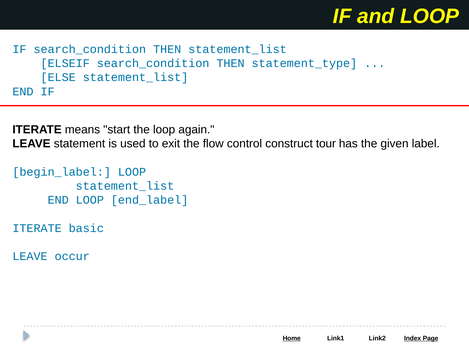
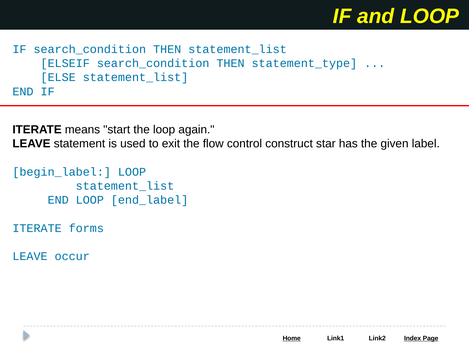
tour: tour -> star (326, 143)
basic: basic -> forms (86, 228)
